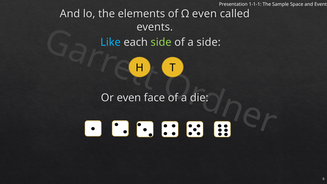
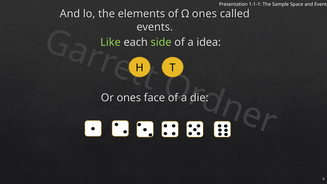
Ω even: even -> ones (204, 14)
Like colour: light blue -> light green (111, 42)
a side: side -> idea (209, 42)
Or even: even -> ones (129, 98)
